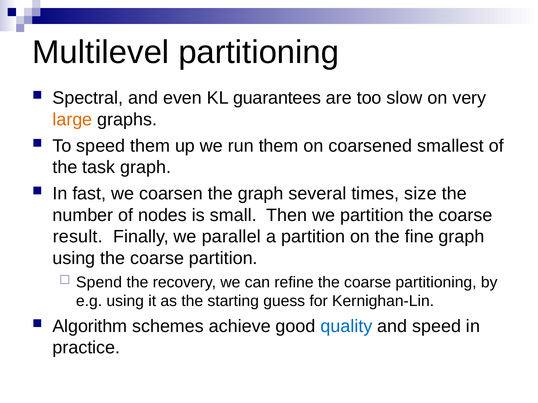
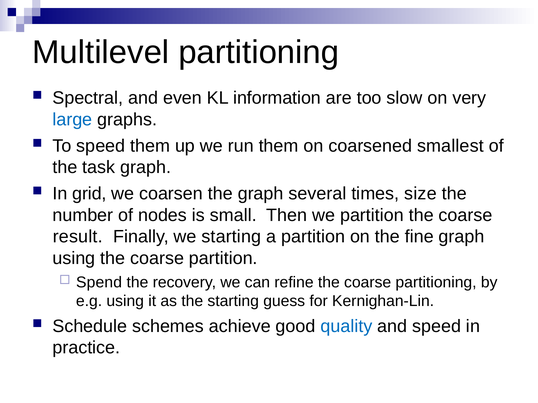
guarantees: guarantees -> information (277, 98)
large colour: orange -> blue (72, 120)
fast: fast -> grid (89, 194)
we parallel: parallel -> starting (231, 237)
Algorithm: Algorithm -> Schedule (90, 327)
